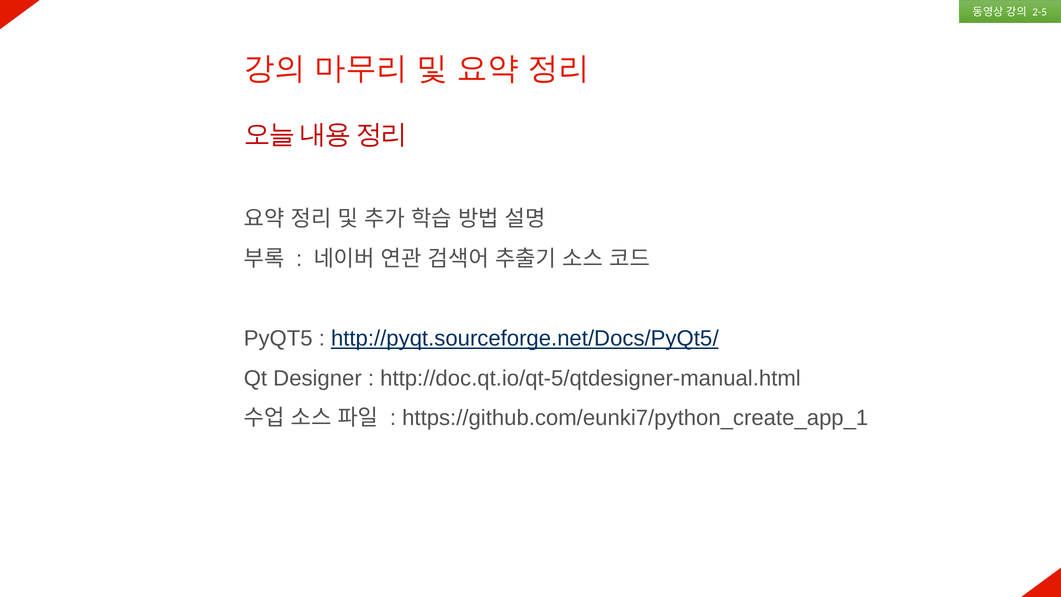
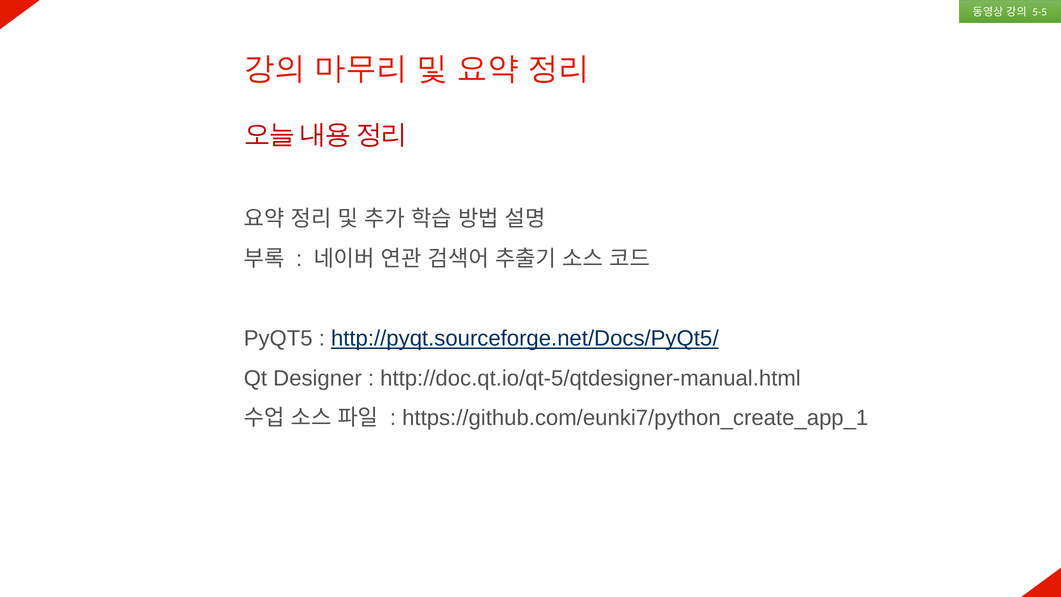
2-5: 2-5 -> 5-5 (1040, 12)
